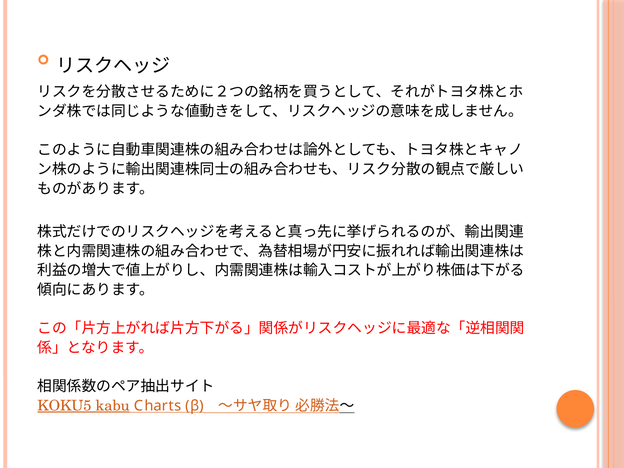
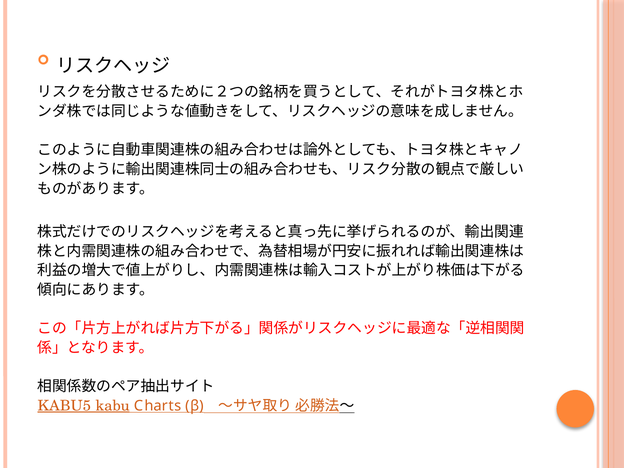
KOKU5: KOKU5 -> KABU5 (64, 406)
